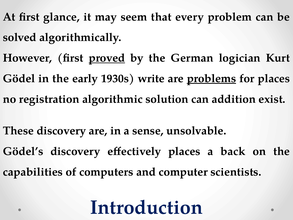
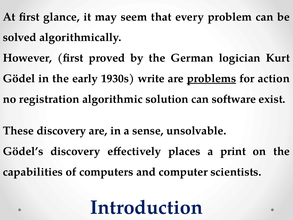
proved underline: present -> none (107, 58)
for places: places -> action (274, 78)
addition: addition -> software (234, 99)
back: back -> print (233, 151)
